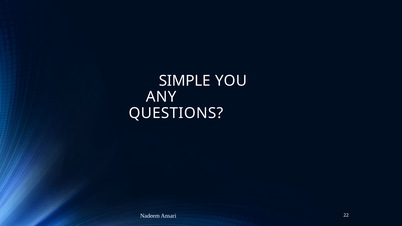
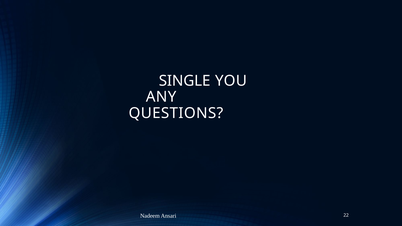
SIMPLE: SIMPLE -> SINGLE (185, 81)
